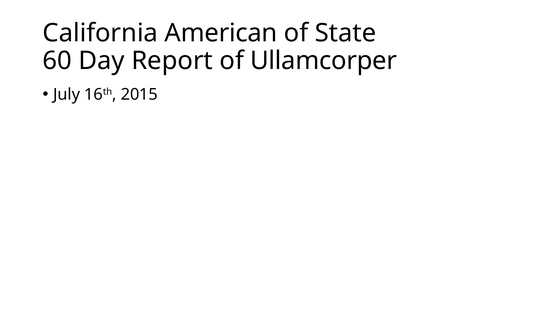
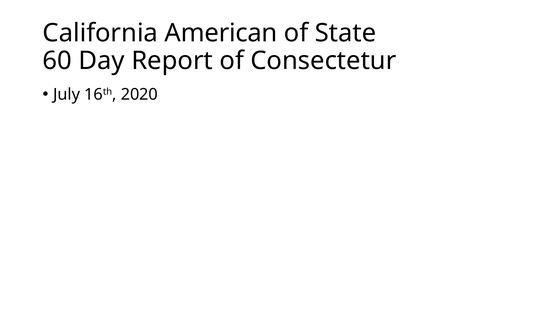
Ullamcorper: Ullamcorper -> Consectetur (323, 61)
2015: 2015 -> 2020 (139, 95)
